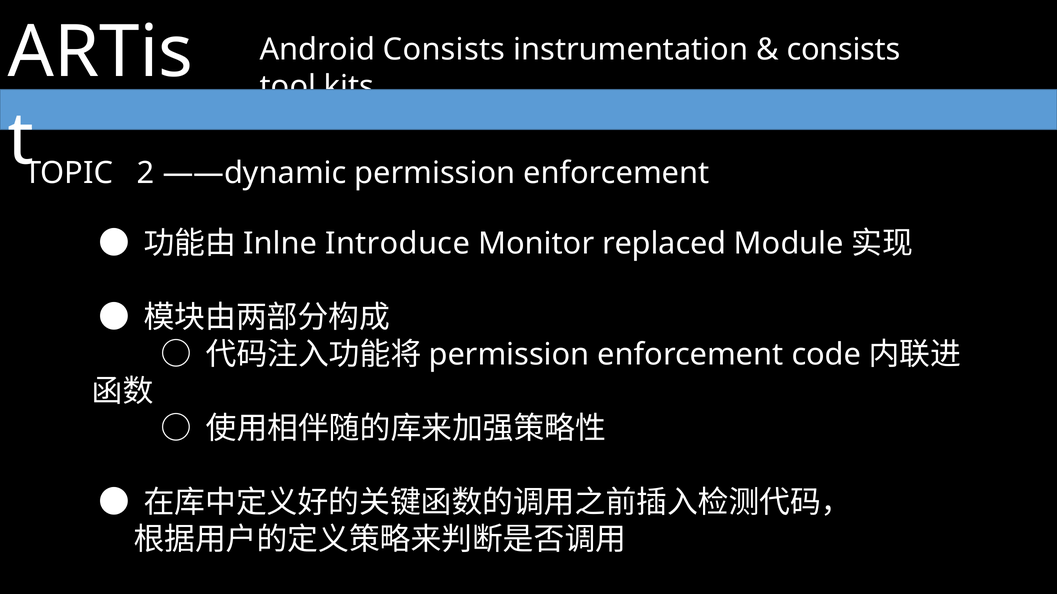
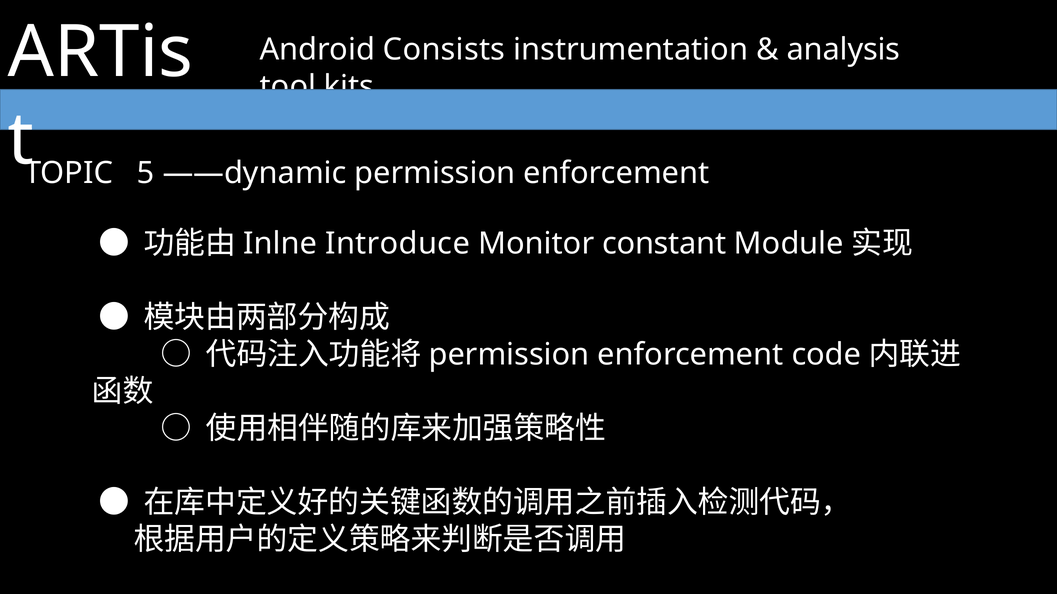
consists: consists -> analysis (843, 50)
2: 2 -> 5 (146, 173)
replaced: replaced -> constant (664, 244)
